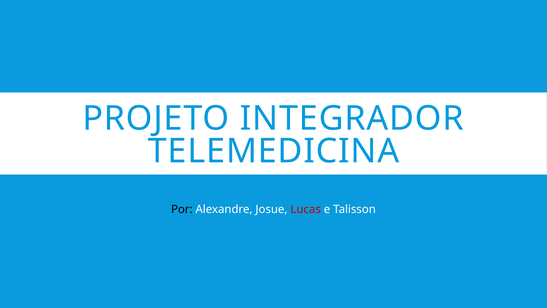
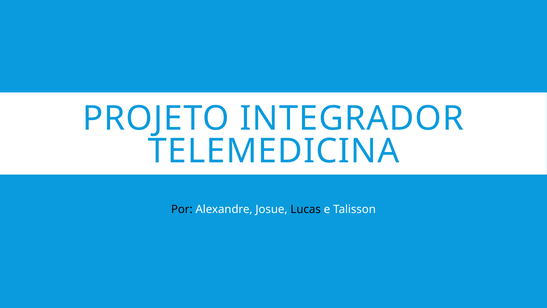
Lucas colour: red -> black (306, 209)
